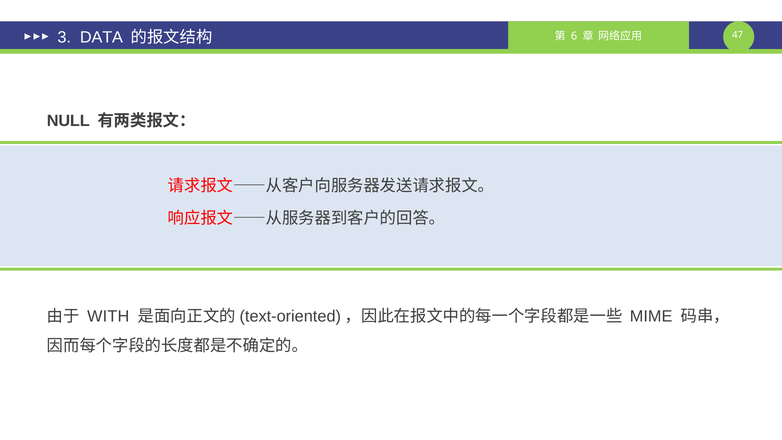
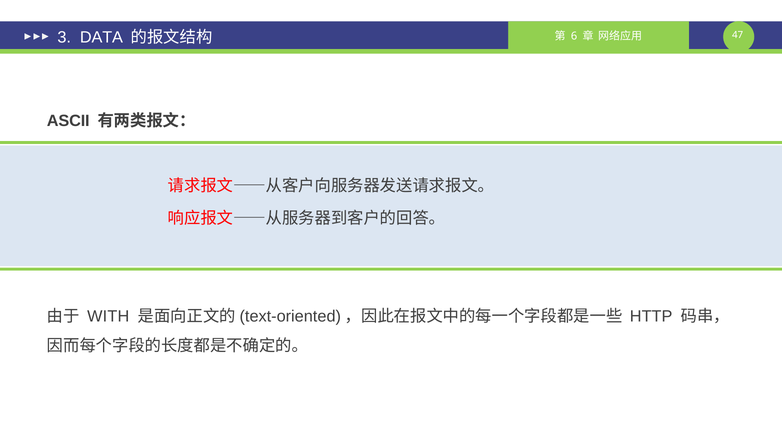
NULL: NULL -> ASCII (68, 121)
MIME: MIME -> HTTP (651, 316)
